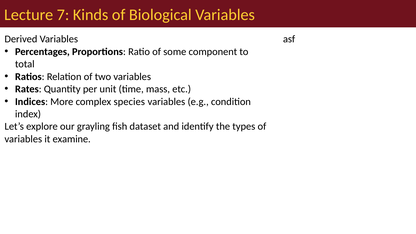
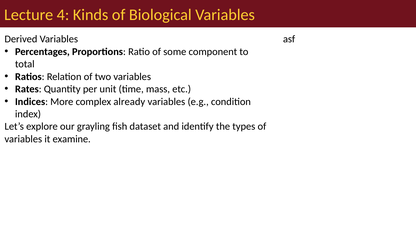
7: 7 -> 4 (63, 15)
species: species -> already (129, 102)
